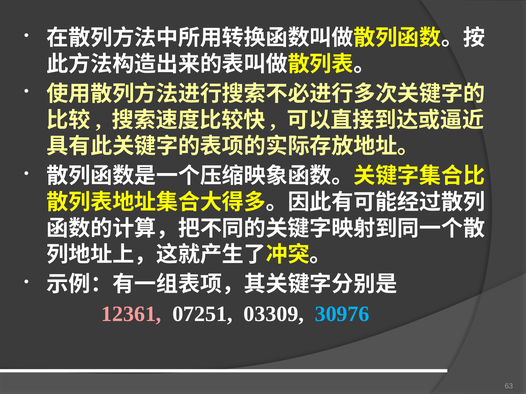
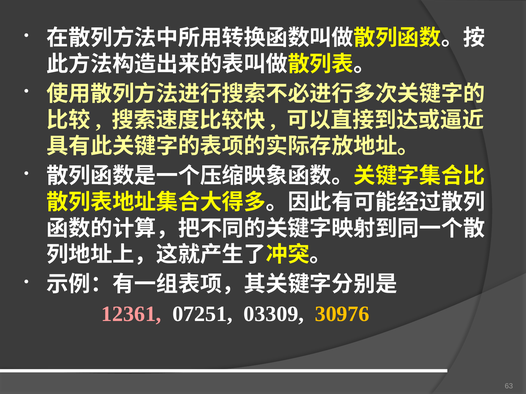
30976 colour: light blue -> yellow (342, 314)
